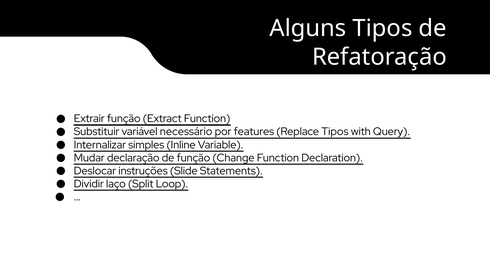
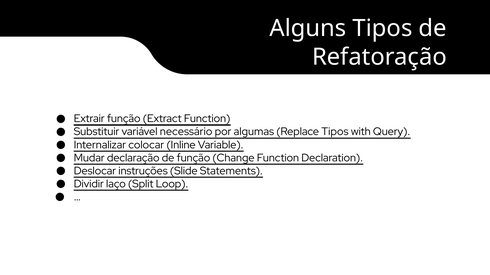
features: features -> algumas (254, 132)
simples: simples -> colocar (146, 145)
